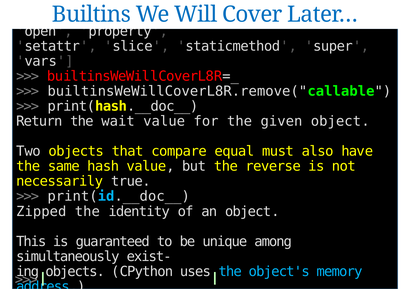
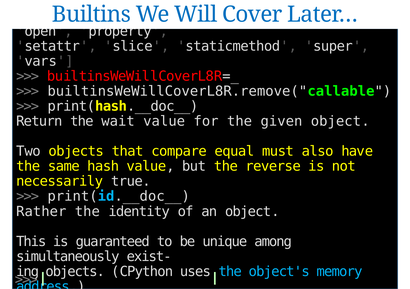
Zipped: Zipped -> Rather (41, 211)
